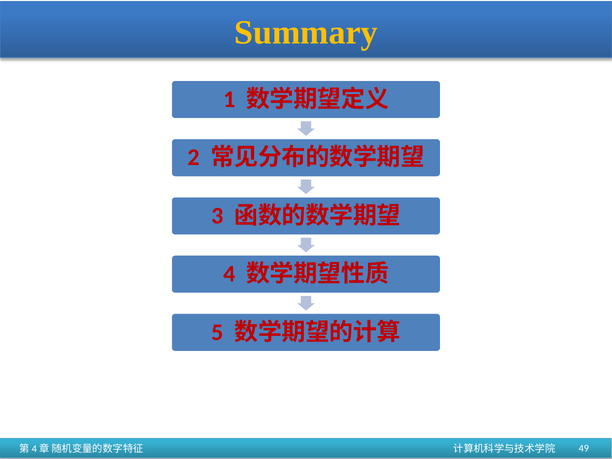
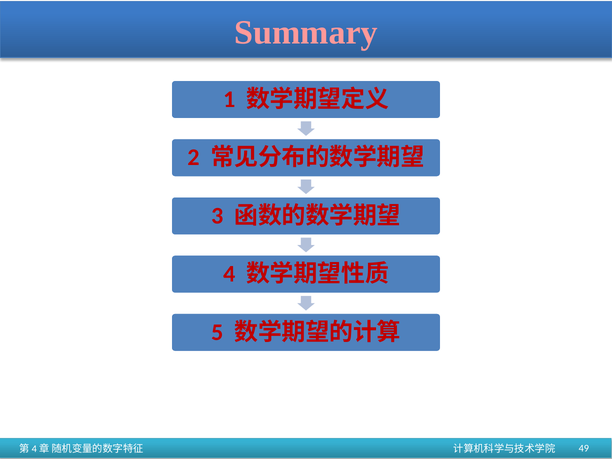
Summary colour: yellow -> pink (306, 32)
